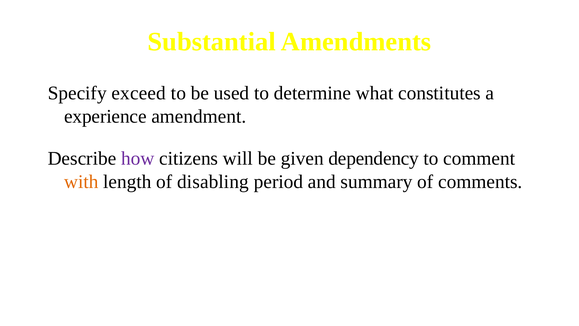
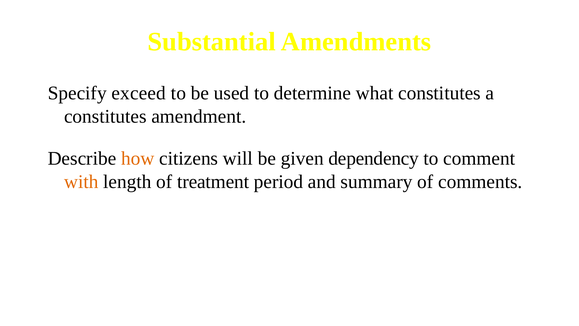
experience: experience -> constitutes (105, 116)
how colour: purple -> orange (138, 158)
disabling: disabling -> treatment (213, 182)
